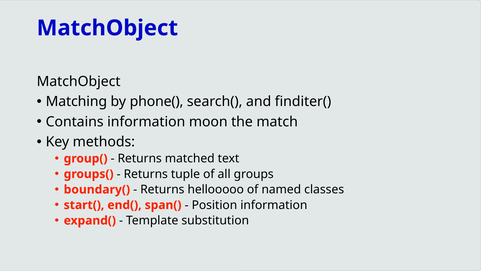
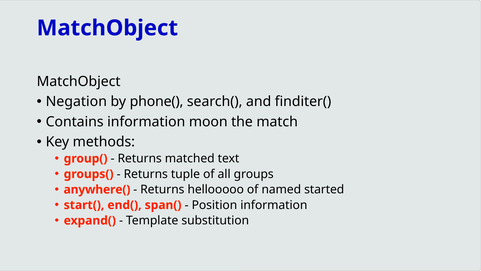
Matching: Matching -> Negation (76, 101)
boundary(: boundary( -> anywhere( (97, 189)
classes: classes -> started (324, 189)
